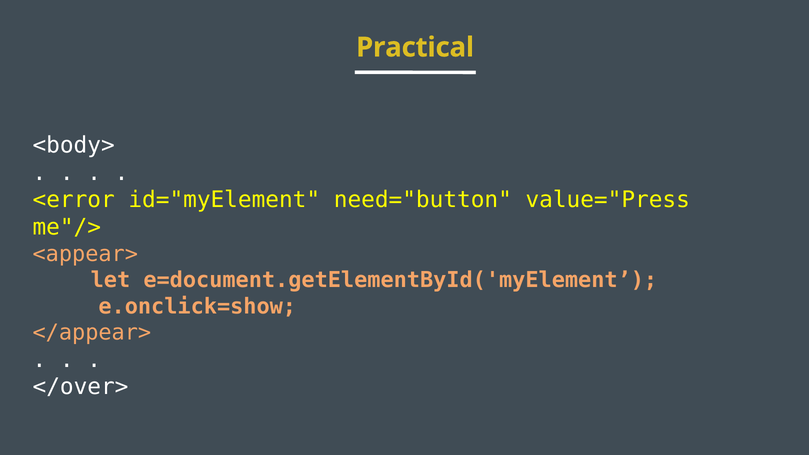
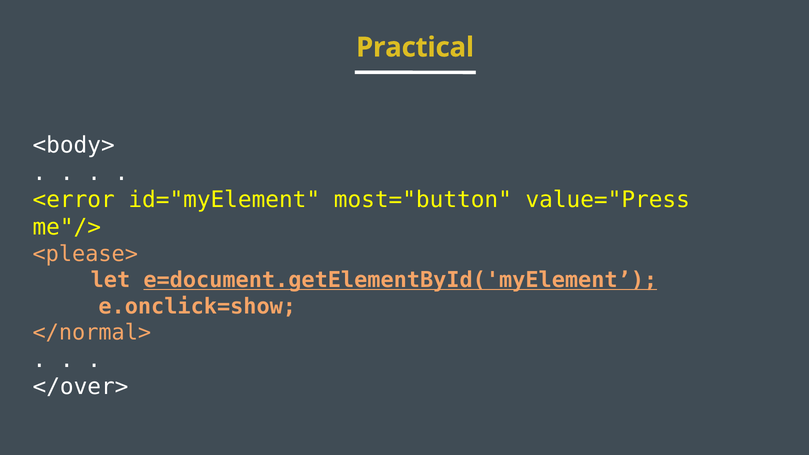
need="button: need="button -> most="button (423, 200)
<appear>: <appear> -> <please> (85, 254)
e=document.getElementById('myElement underline: none -> present (400, 280)
</appear>: </appear> -> </normal> (92, 333)
